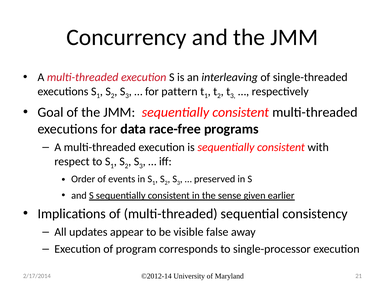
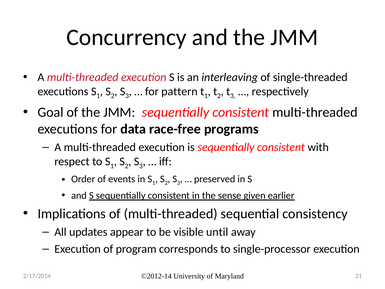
false: false -> until (217, 232)
